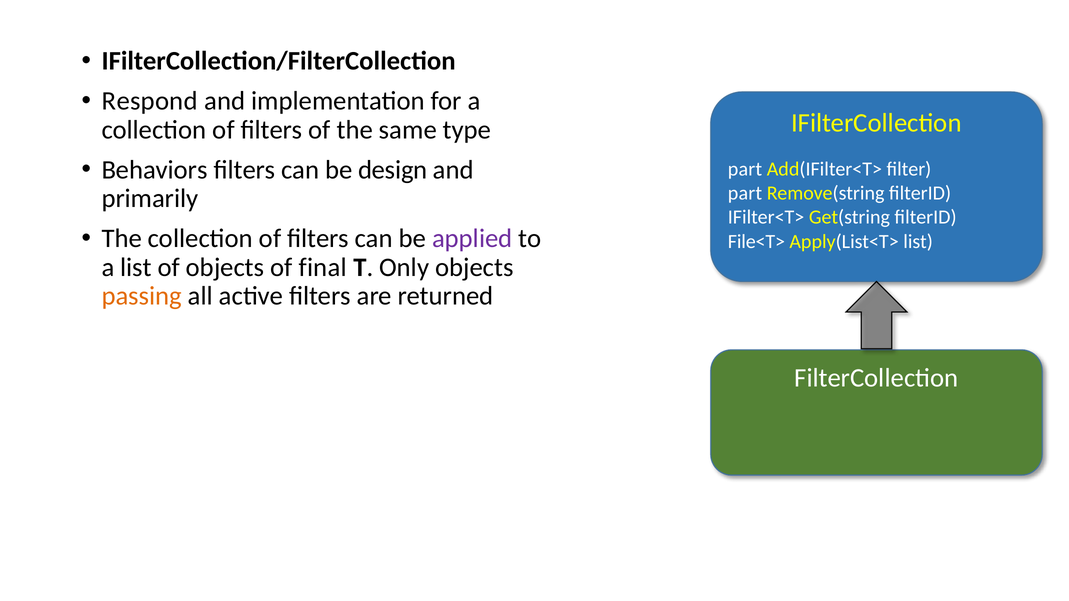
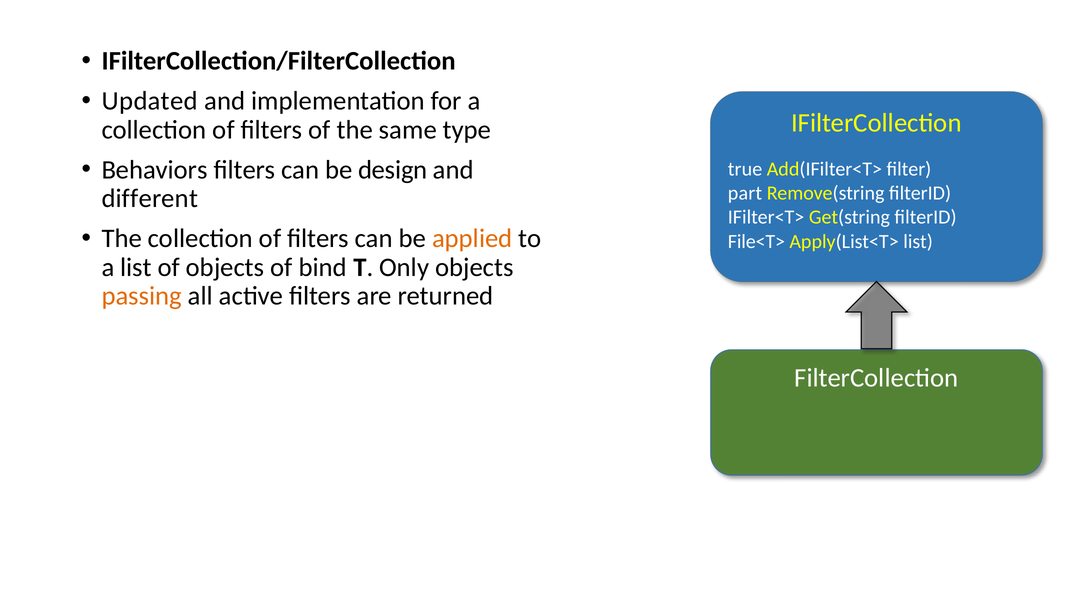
Respond: Respond -> Updated (150, 101)
part: part -> true (745, 169)
primarily: primarily -> different (150, 199)
applied colour: purple -> orange (472, 239)
final: final -> bind (323, 267)
